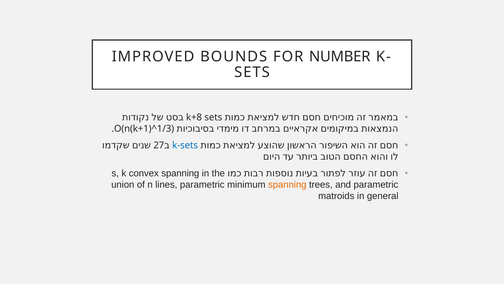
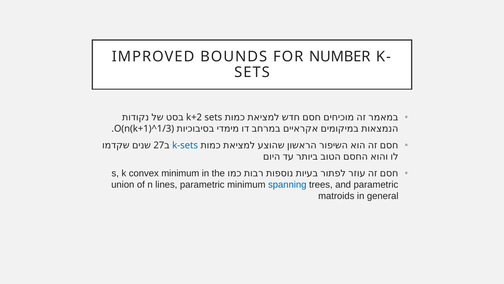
k+8: k+8 -> k+2 (194, 117)
convex spanning: spanning -> minimum (180, 173)
spanning colour: orange -> blue (287, 184)
